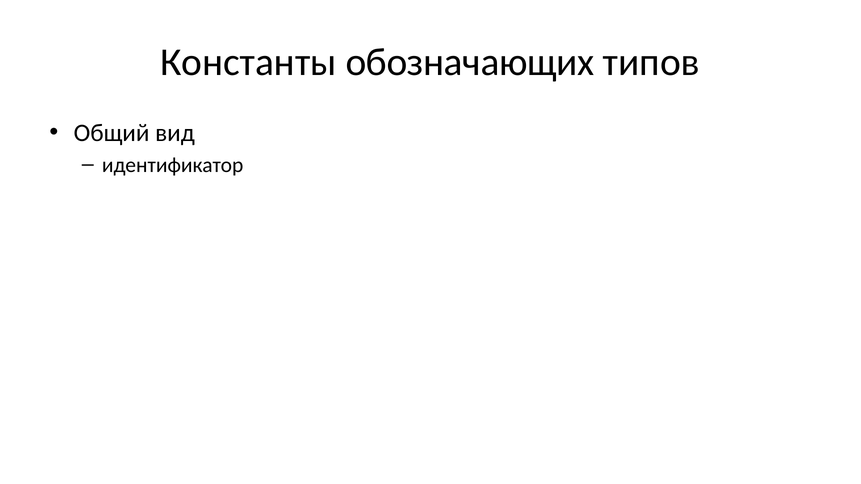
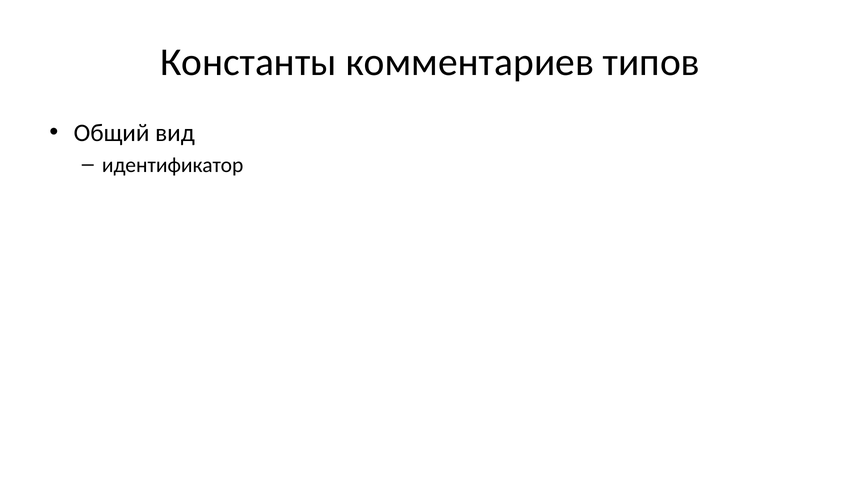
обозначающих: обозначающих -> комментариев (470, 63)
